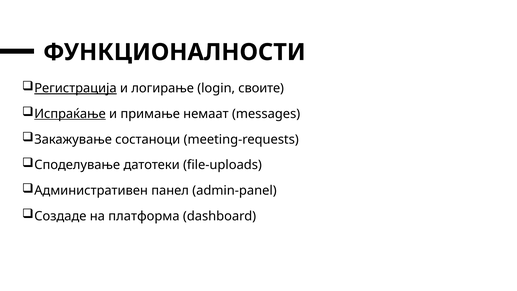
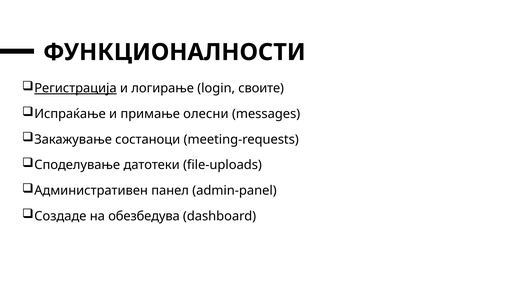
Испраќање underline: present -> none (70, 114)
немаат: немаат -> олесни (206, 114)
платформа: платформа -> обезбедува (144, 216)
